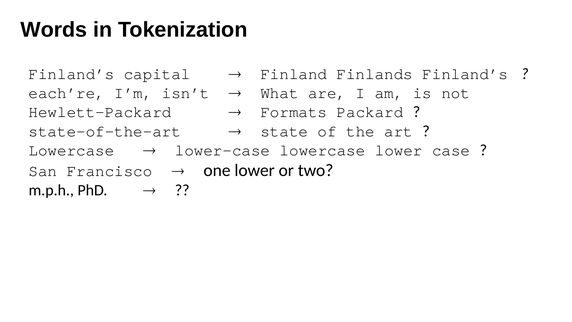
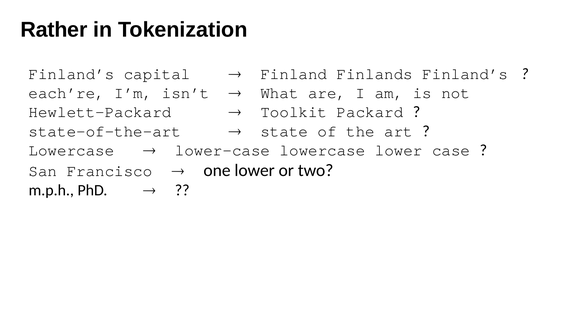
Words: Words -> Rather (54, 30)
Formats: Formats -> Toolkit (294, 112)
